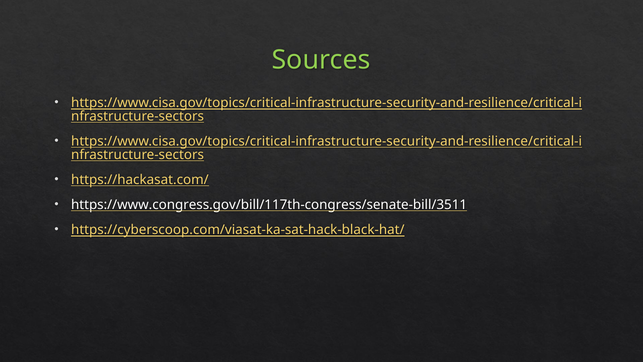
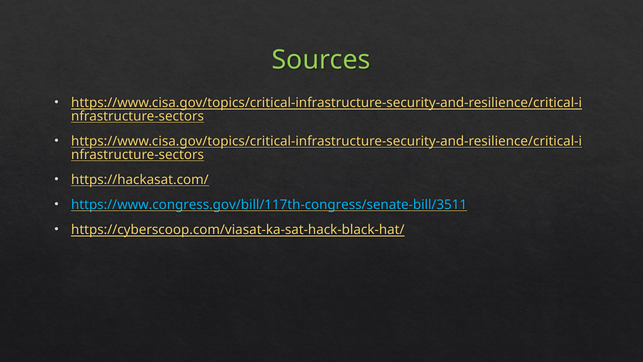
https://www.congress.gov/bill/117th-congress/senate-bill/3511 colour: white -> light blue (269, 205)
